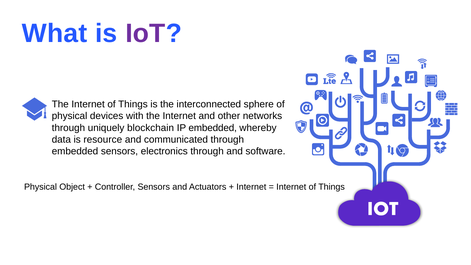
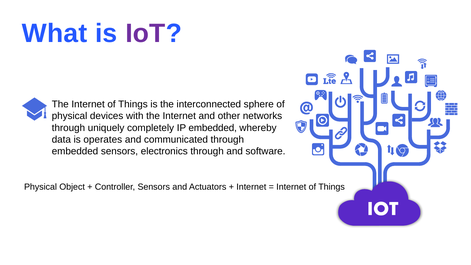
blockchain: blockchain -> completely (151, 128)
resource: resource -> operates (103, 140)
